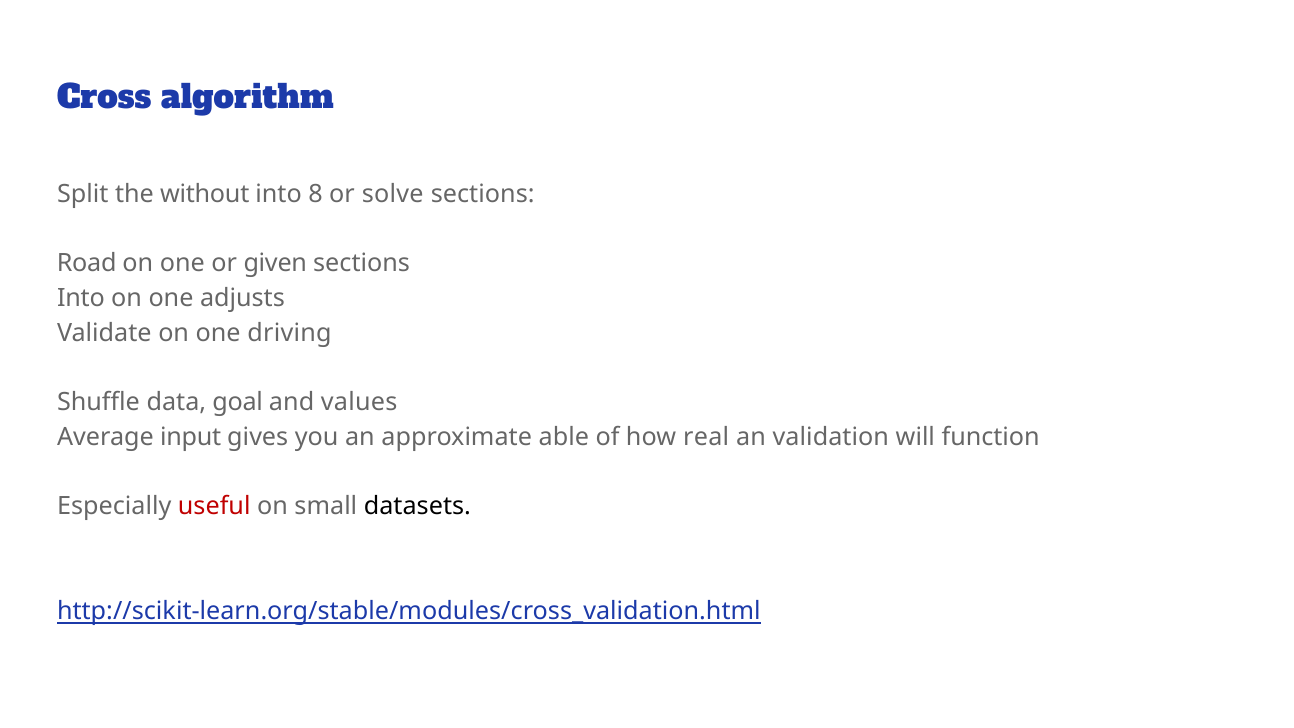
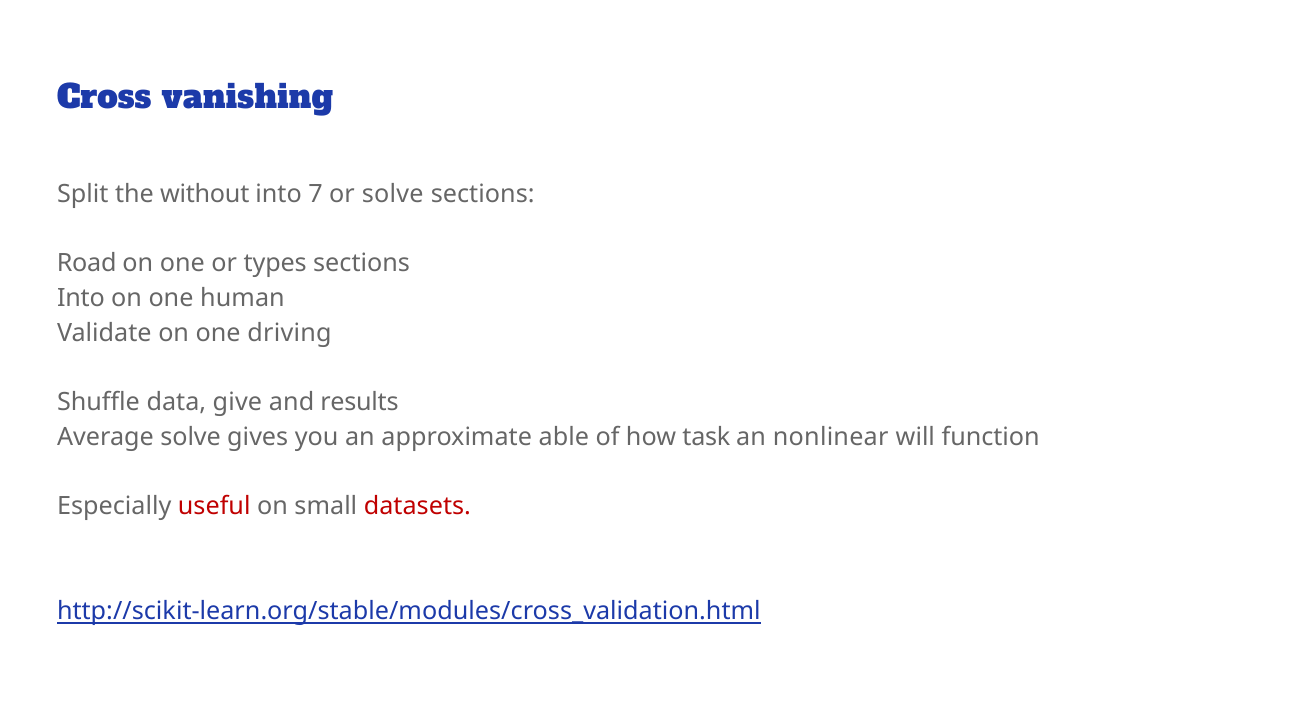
algorithm: algorithm -> vanishing (247, 98)
8: 8 -> 7 (315, 194)
given: given -> types (275, 264)
adjusts: adjusts -> human (242, 298)
goal: goal -> give (237, 402)
values: values -> results (359, 402)
Average input: input -> solve (191, 437)
real: real -> task (706, 437)
validation: validation -> nonlinear (831, 437)
datasets colour: black -> red (417, 506)
